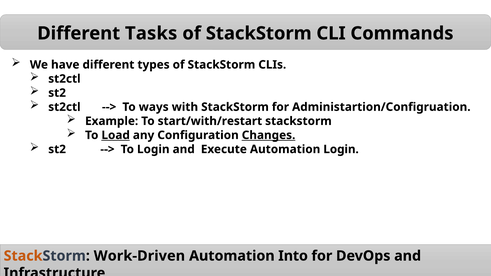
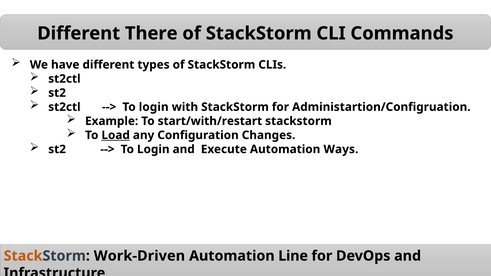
Tasks: Tasks -> There (151, 33)
ways: ways -> login (154, 107)
Changes underline: present -> none (269, 135)
Automation Login: Login -> Ways (341, 149)
Into: Into -> Line (293, 256)
